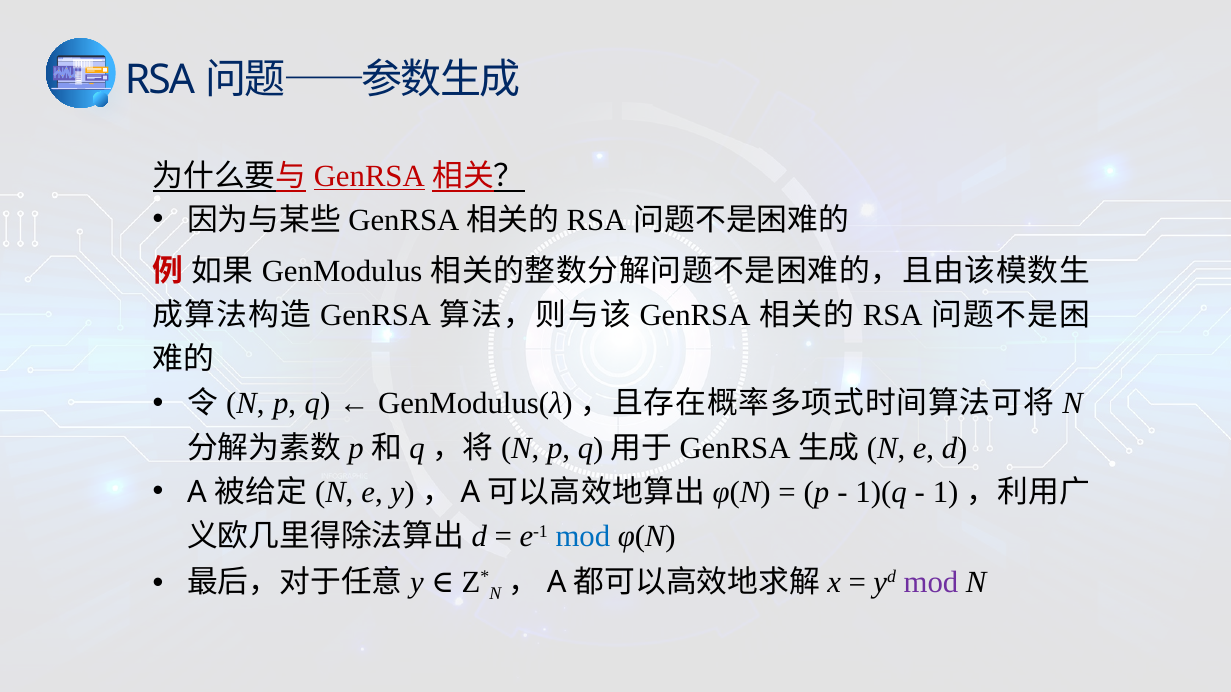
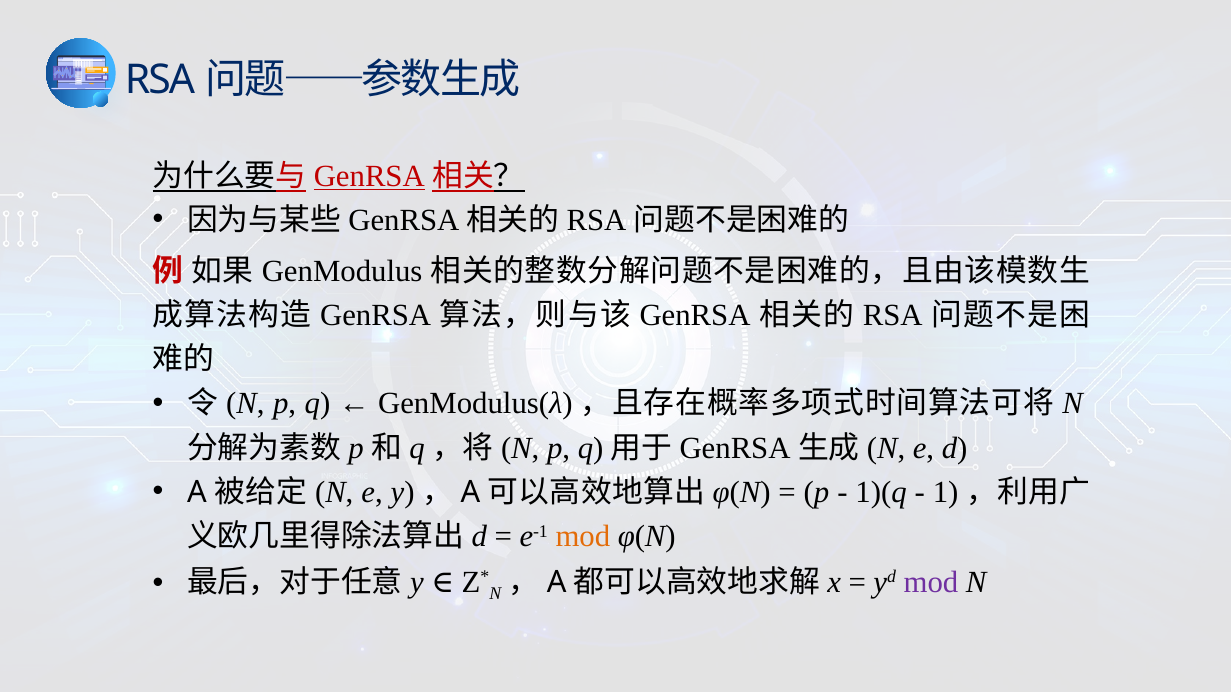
mod colour: blue -> orange (583, 537)
